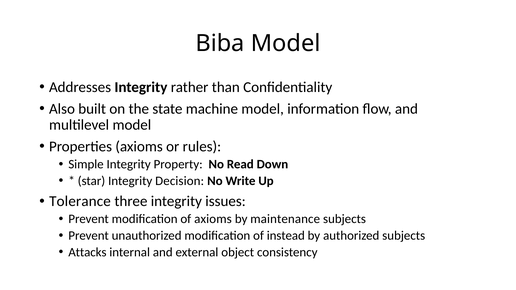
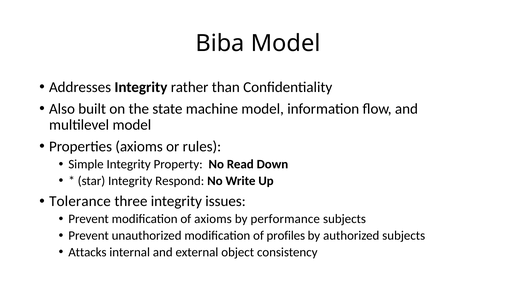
Decision: Decision -> Respond (180, 181)
maintenance: maintenance -> performance (285, 219)
instead: instead -> profiles (286, 236)
